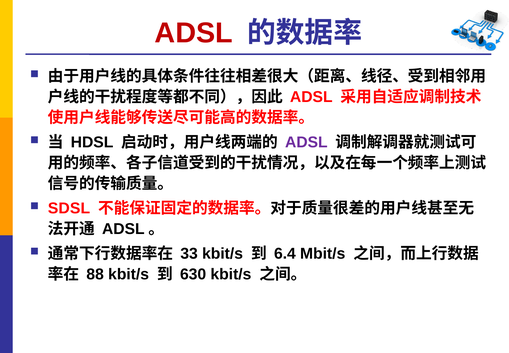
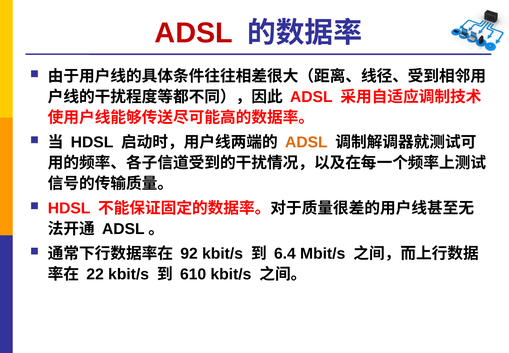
ADSL colour: purple -> orange (306, 142)
SDSL: SDSL -> HDSL (69, 208)
33: 33 -> 92 (189, 253)
88: 88 -> 22 (95, 274)
630: 630 -> 610 (193, 274)
